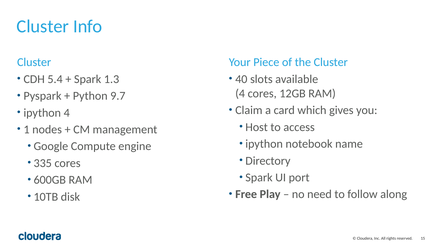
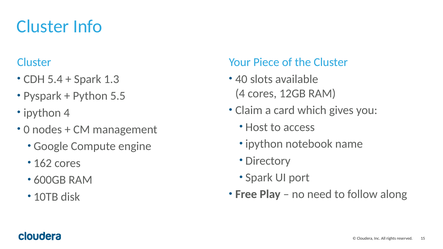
9.7: 9.7 -> 5.5 (118, 96)
1: 1 -> 0 (27, 130)
335: 335 -> 162 (43, 163)
